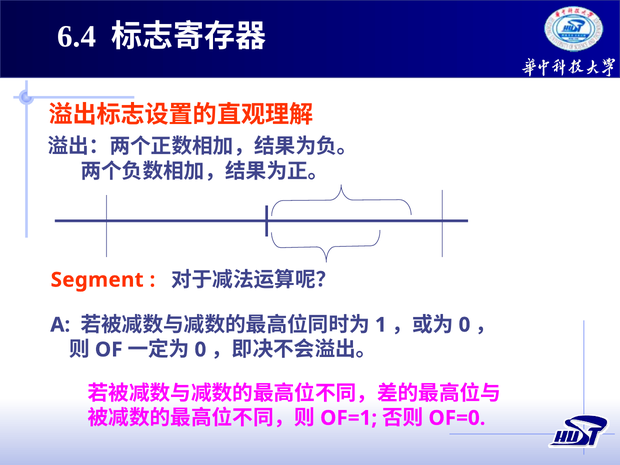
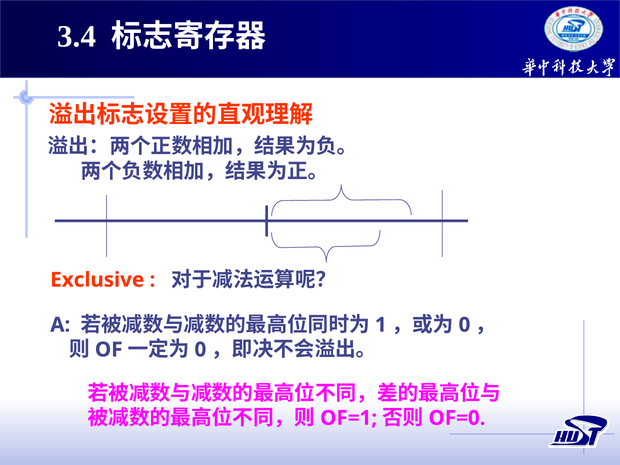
6.4: 6.4 -> 3.4 (77, 37)
Segment: Segment -> Exclusive (97, 280)
